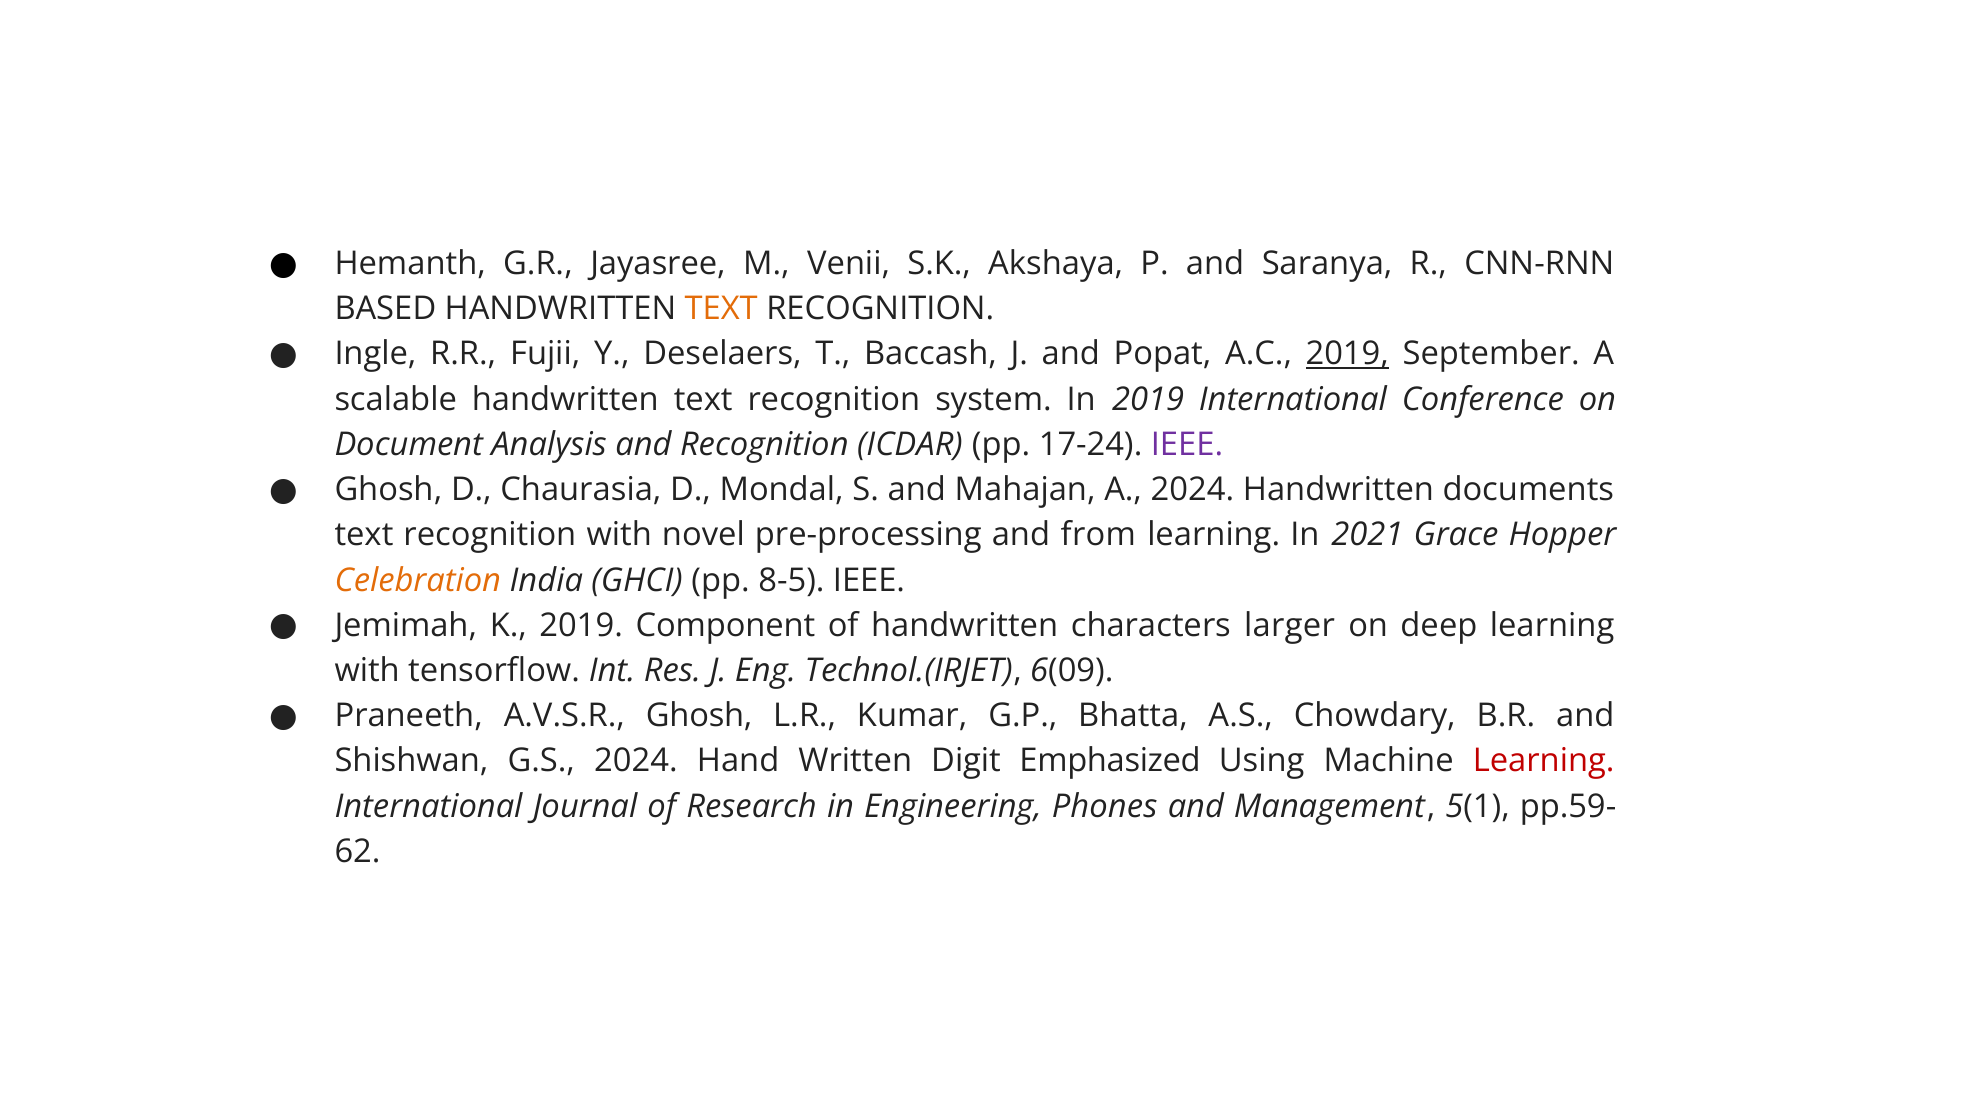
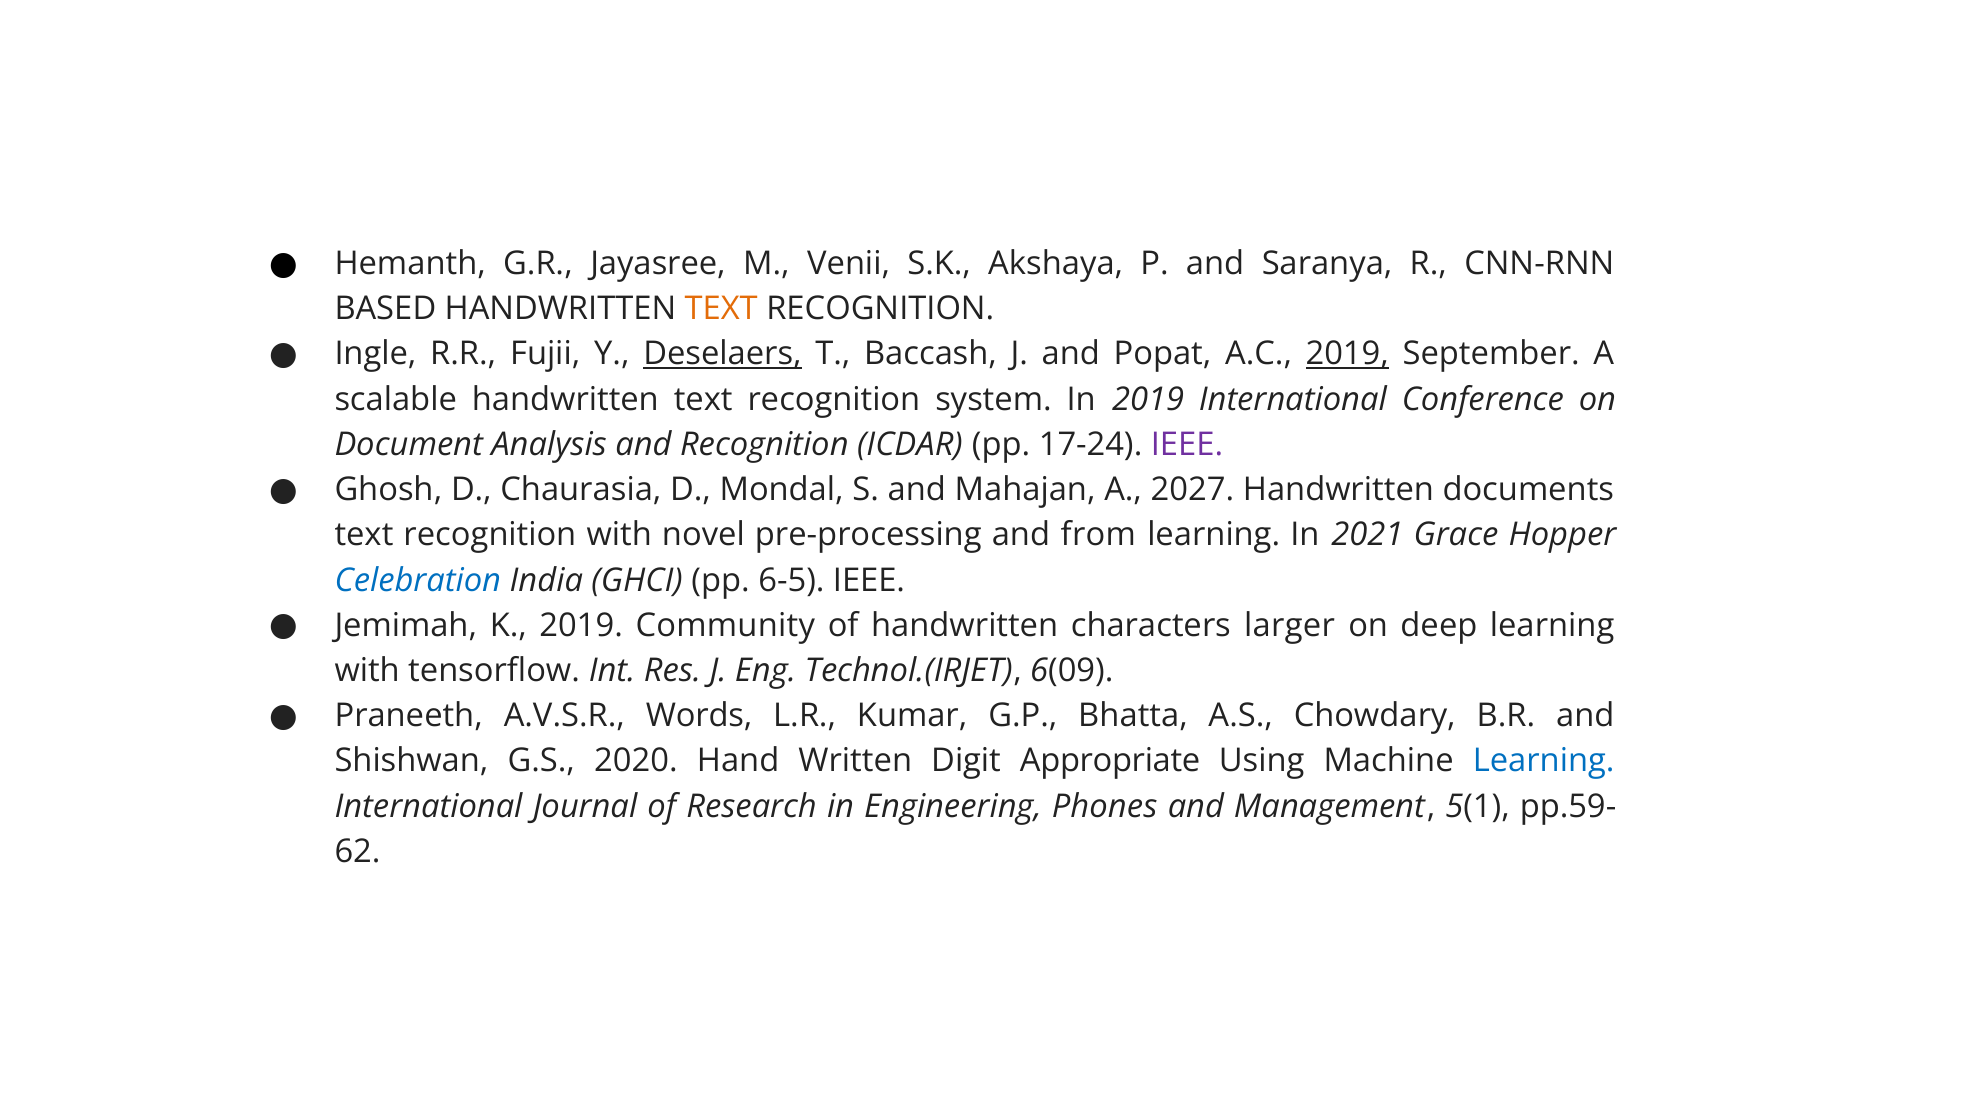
Deselaers underline: none -> present (722, 354)
A 2024: 2024 -> 2027 (1192, 490)
Celebration colour: orange -> blue (418, 580)
8-5: 8-5 -> 6-5 (791, 580)
Component: Component -> Community (725, 625)
A.V.S.R Ghosh: Ghosh -> Words (699, 716)
G.S 2024: 2024 -> 2020 (636, 761)
Emphasized: Emphasized -> Appropriate (1110, 761)
Learning colour: red -> blue (1544, 761)
